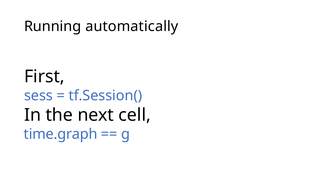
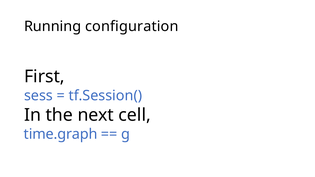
automatically: automatically -> configuration (132, 26)
